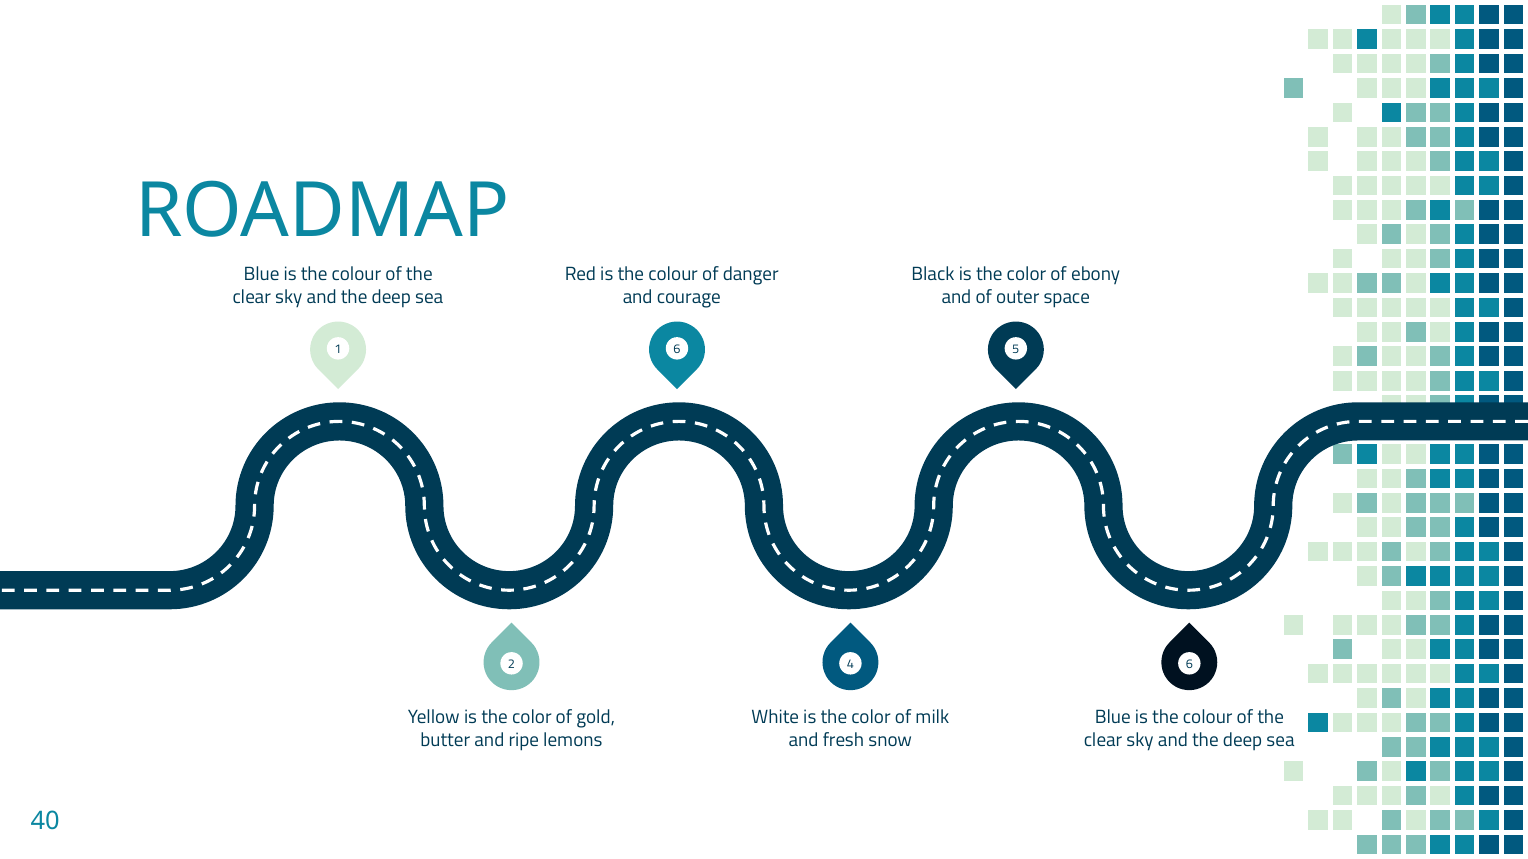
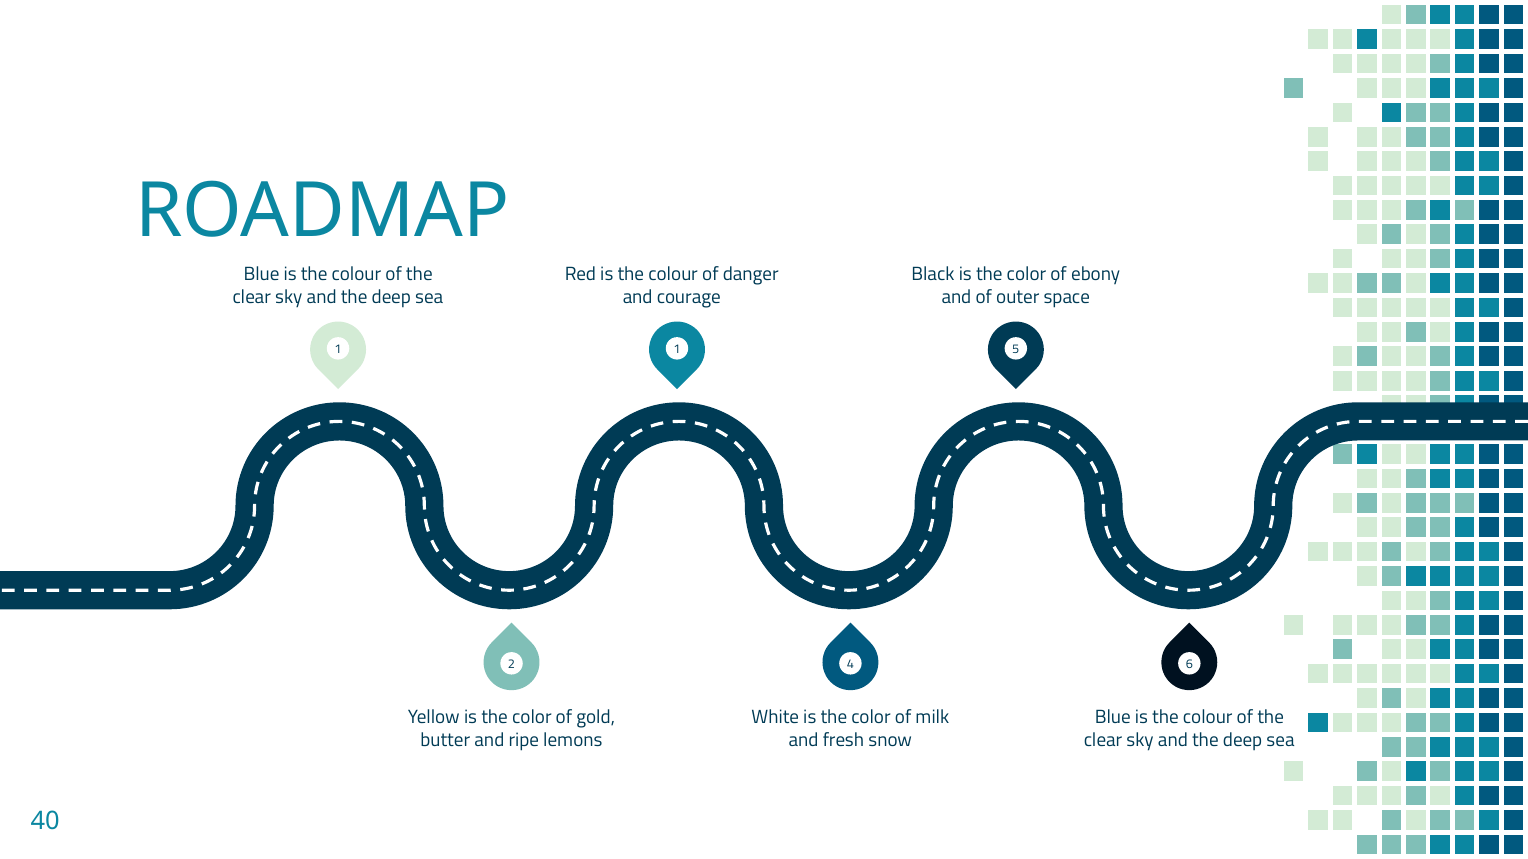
1 6: 6 -> 1 (677, 349)
